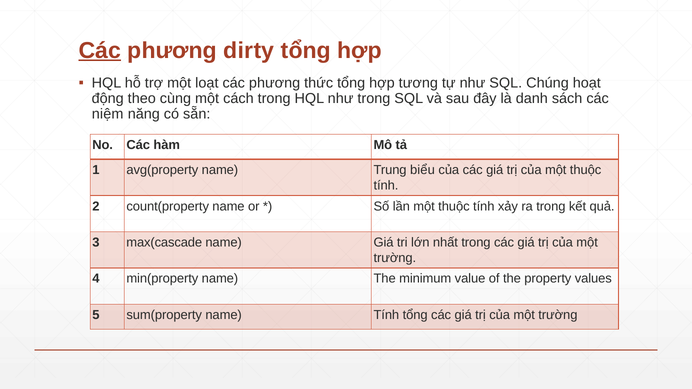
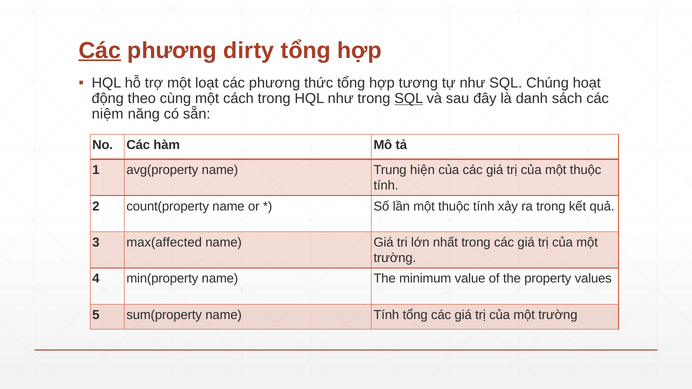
SQL underline: none -> present (409, 99)
biểu: biểu -> hiện (422, 170)
max(cascade: max(cascade -> max(affected (164, 243)
